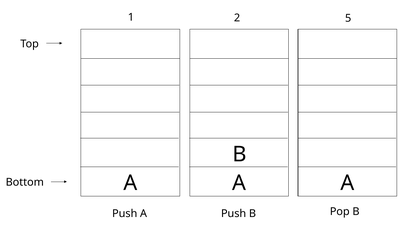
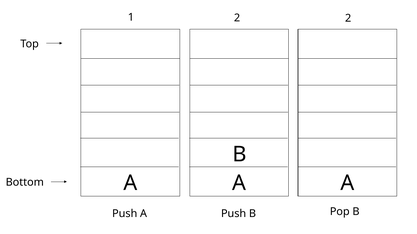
2 5: 5 -> 2 (348, 18)
